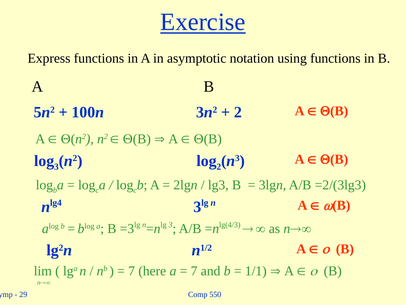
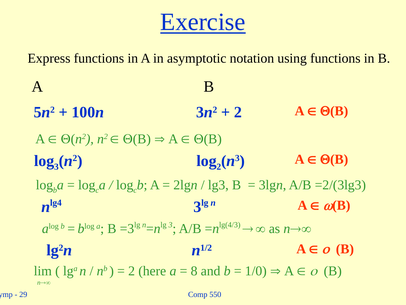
7: 7 -> 2 (132, 270)
7: 7 -> 8 (194, 270)
1/1: 1/1 -> 1/0 (256, 270)
